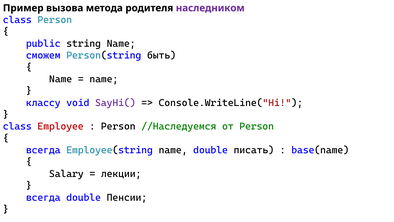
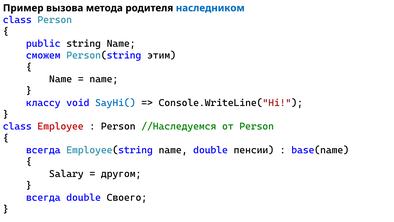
наследником colour: purple -> blue (210, 8)
быть: быть -> этим (162, 55)
SayHi( colour: purple -> blue (115, 103)
писать: писать -> пенсии (254, 150)
лекции: лекции -> другом (121, 174)
Пенсии: Пенсии -> Своего (127, 197)
